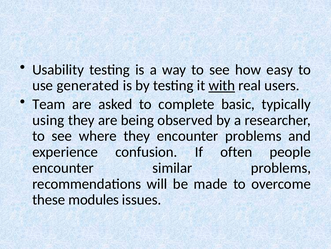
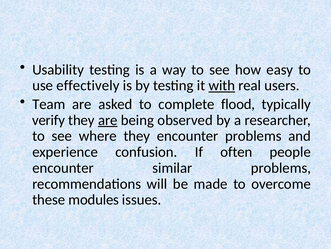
generated: generated -> effectively (88, 85)
basic: basic -> flood (238, 104)
using: using -> verify (48, 120)
are underline: none -> present (108, 120)
